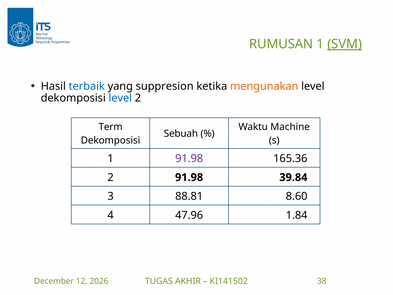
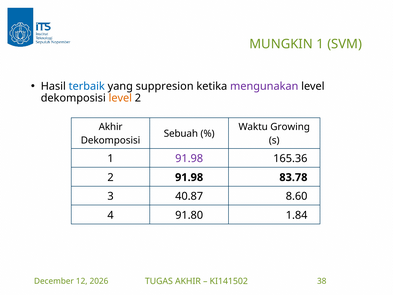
RUMUSAN: RUMUSAN -> MUNGKIN (281, 44)
SVM underline: present -> none (345, 44)
mengunakan colour: orange -> purple (264, 86)
level colour: blue -> orange (120, 98)
Term: Term -> Akhir (111, 127)
Machine: Machine -> Growing (290, 127)
39.84: 39.84 -> 83.78 (293, 177)
88.81: 88.81 -> 40.87 (189, 196)
47.96: 47.96 -> 91.80 (189, 215)
